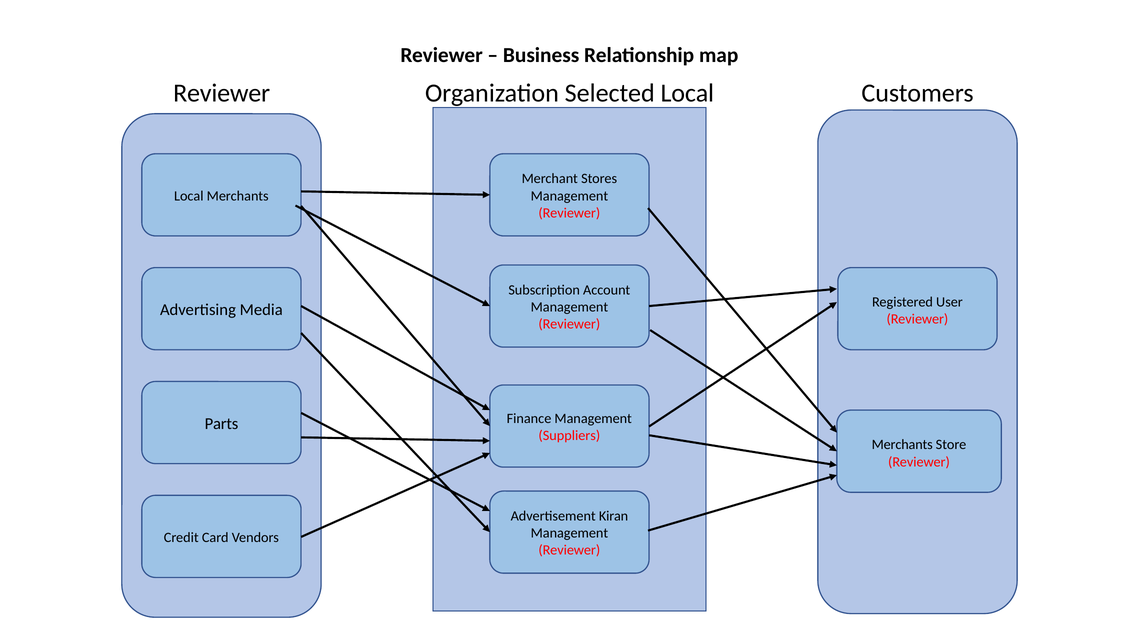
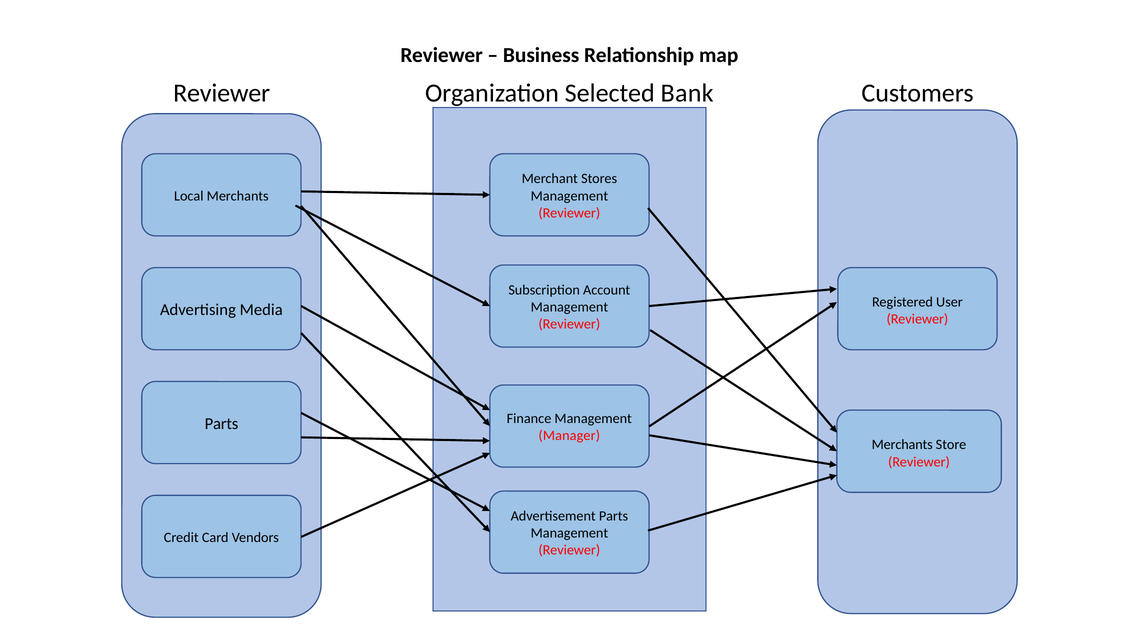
Selected Local: Local -> Bank (687, 93)
Suppliers: Suppliers -> Manager (569, 436)
Advertisement Kiran: Kiran -> Parts (614, 517)
